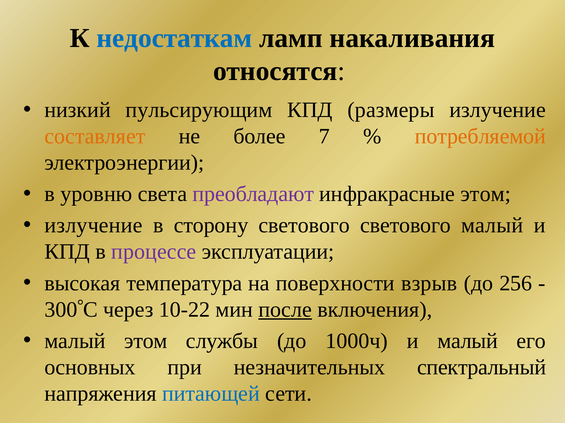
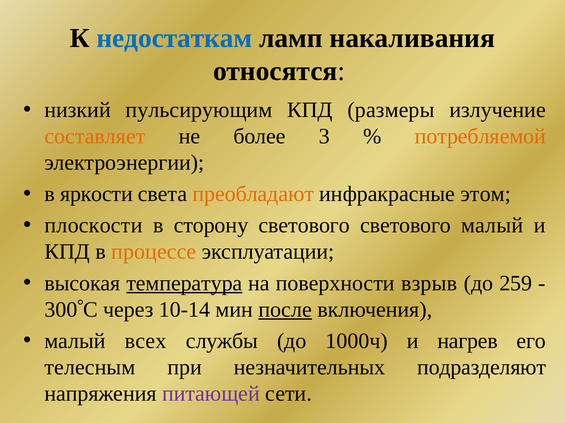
7: 7 -> 3 (324, 137)
уровню: уровню -> яркости (97, 194)
преобладают colour: purple -> orange (253, 194)
излучение: излучение -> плоскости (94, 226)
процессе colour: purple -> orange (154, 252)
температура underline: none -> present (184, 284)
256: 256 -> 259 (516, 284)
10-22: 10-22 -> 10-14 (185, 310)
малый этом: этом -> всех (146, 341)
и малый: малый -> нагрев (468, 341)
основных: основных -> телесным (90, 368)
спектральный: спектральный -> подразделяют (482, 368)
питающей colour: blue -> purple (211, 394)
